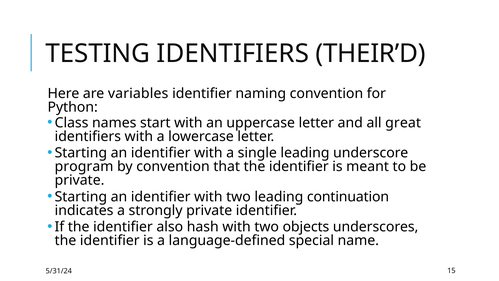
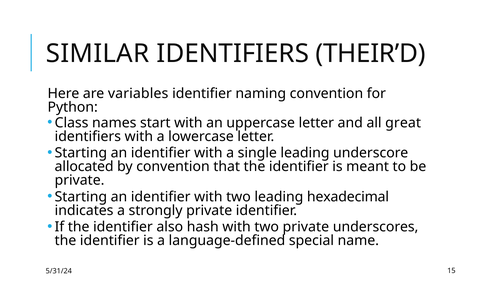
TESTING: TESTING -> SIMILAR (98, 54)
program: program -> allocated (84, 166)
continuation: continuation -> hexadecimal (348, 197)
two objects: objects -> private (306, 227)
